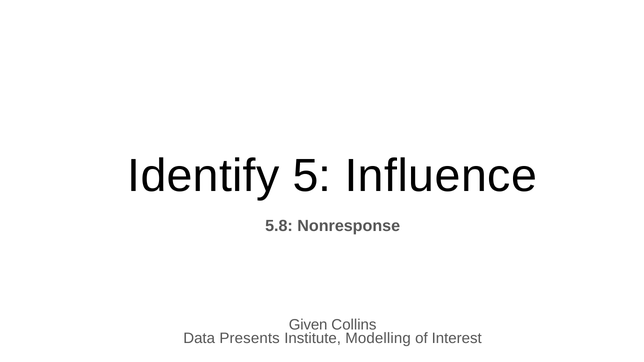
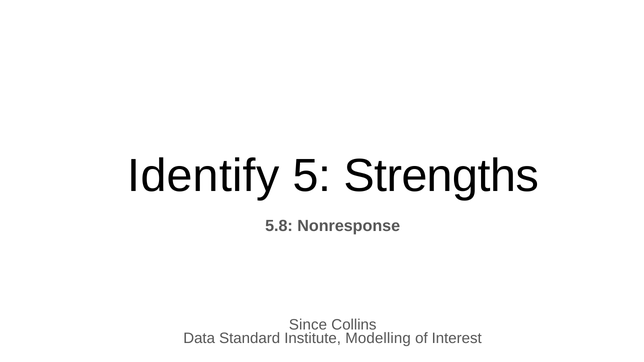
Influence: Influence -> Strengths (441, 176)
Given: Given -> Since (308, 325)
Presents: Presents -> Standard (250, 339)
